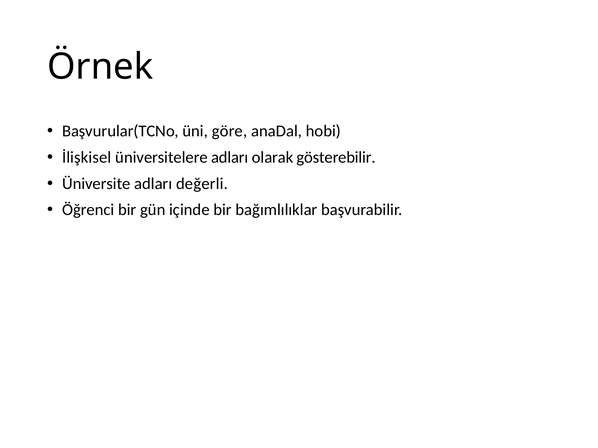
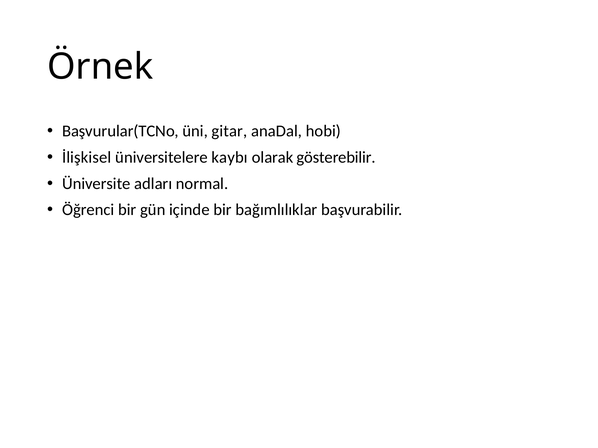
göre: göre -> gitar (230, 131)
üniversitelere adları: adları -> kaybı (230, 158)
değerli: değerli -> normal (202, 184)
